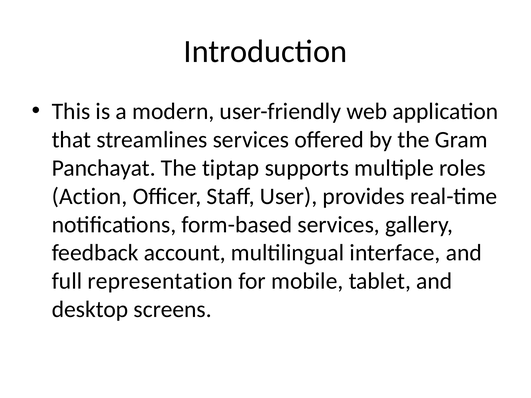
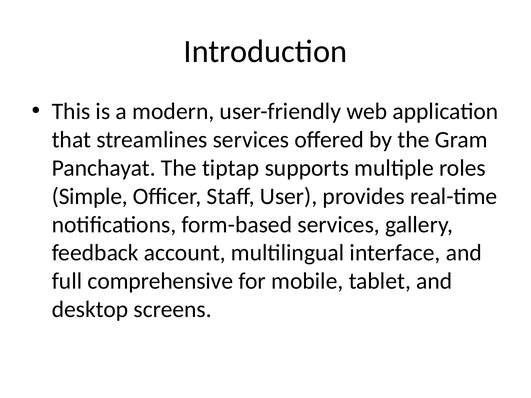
Action: Action -> Simple (90, 196)
representation: representation -> comprehensive (160, 281)
